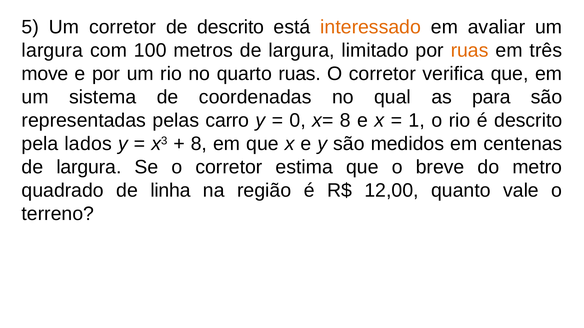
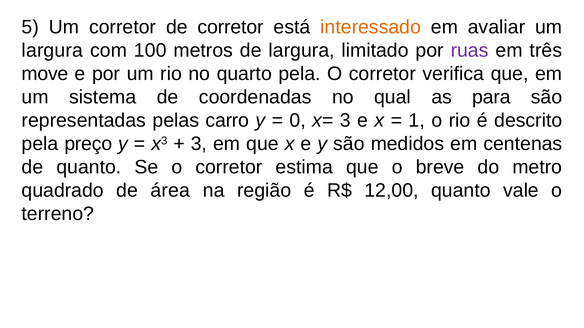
de descrito: descrito -> corretor (231, 27)
ruas colour: orange -> purple (470, 51)
quarto ruas: ruas -> pela (300, 74)
x= 8: 8 -> 3 (345, 121)
lados: lados -> preço (88, 144)
8: 8 -> 3 (199, 144)
largura: largura -> quanto (89, 167)
linha: linha -> área (170, 191)
